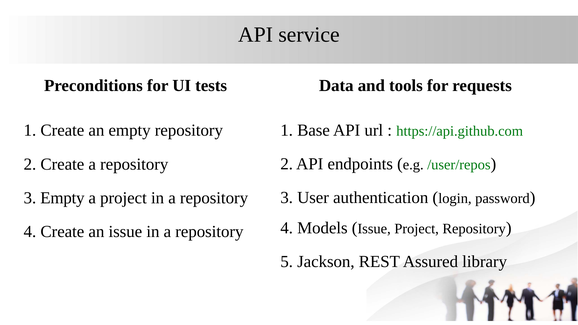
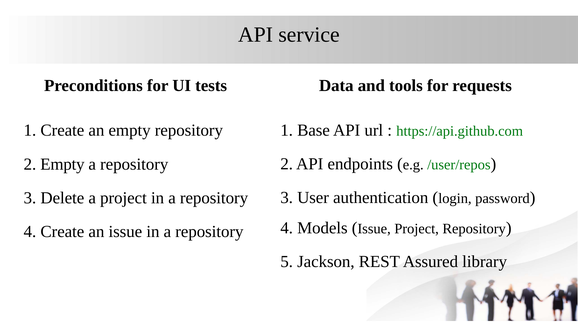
2 Create: Create -> Empty (62, 164)
3 Empty: Empty -> Delete (62, 198)
